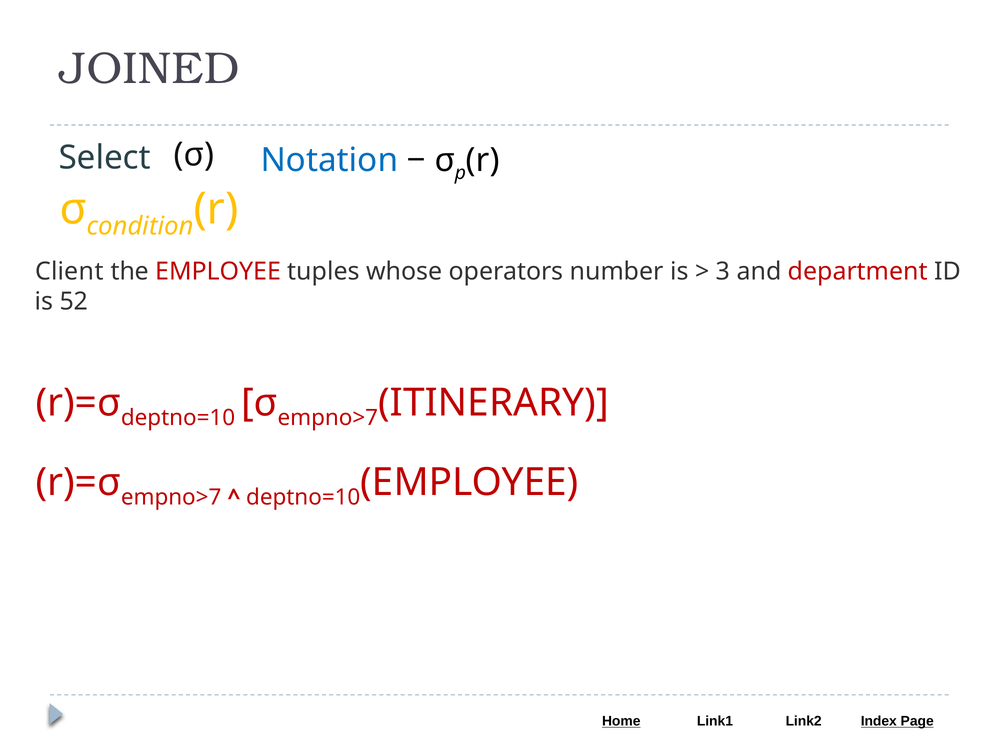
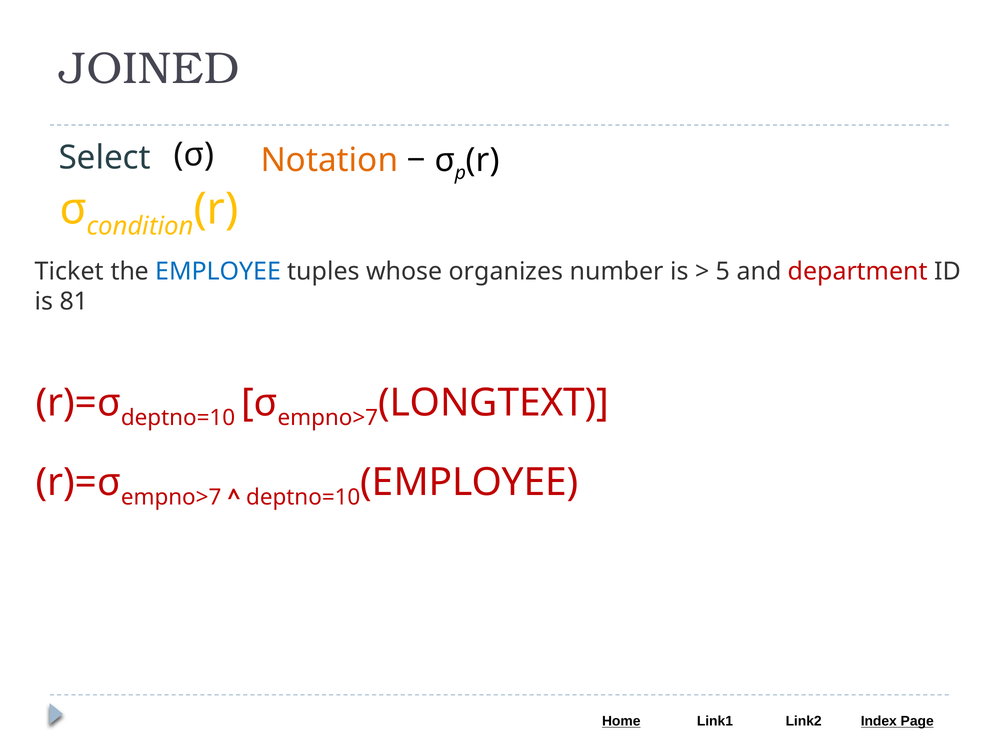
Notation colour: blue -> orange (329, 160)
Client: Client -> Ticket (69, 271)
EMPLOYEE colour: red -> blue (218, 271)
operators: operators -> organizes (506, 271)
3: 3 -> 5 (723, 271)
52: 52 -> 81 (74, 301)
ITINERARY: ITINERARY -> LONGTEXT (494, 402)
